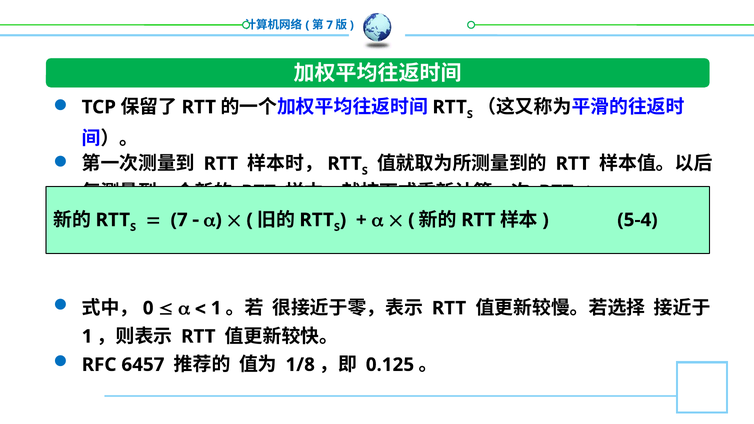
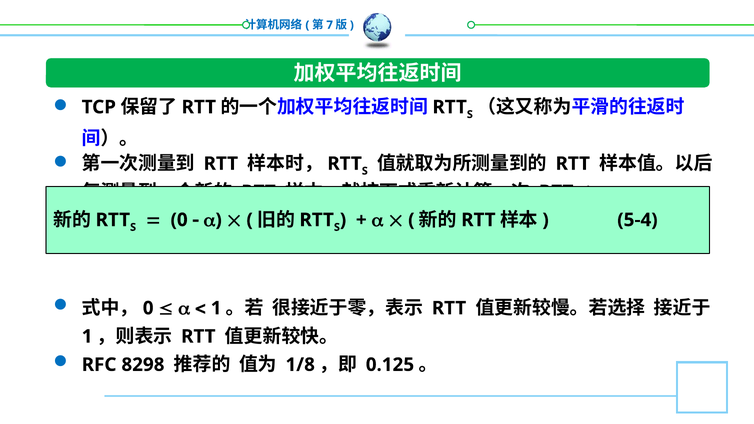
7: 7 -> 0 (179, 220)
6457: 6457 -> 8298 (143, 365)
